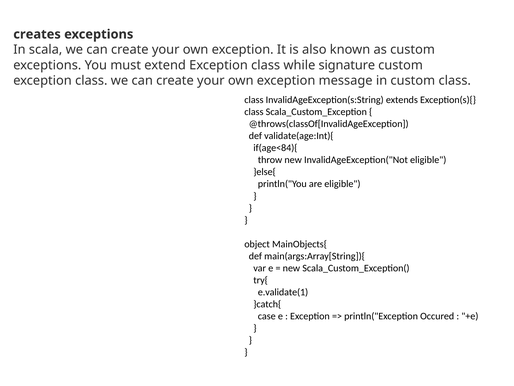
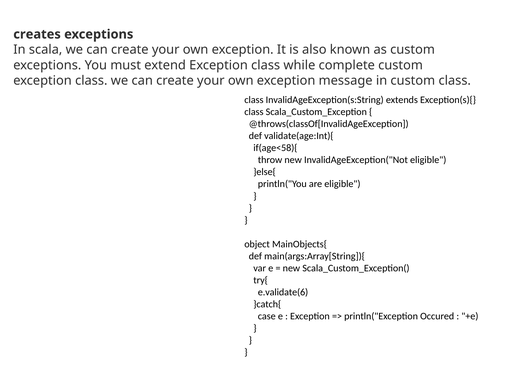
signature: signature -> complete (347, 65)
if(age<84){: if(age<84){ -> if(age<58){ (275, 148)
e.validate(1: e.validate(1 -> e.validate(6 (283, 292)
